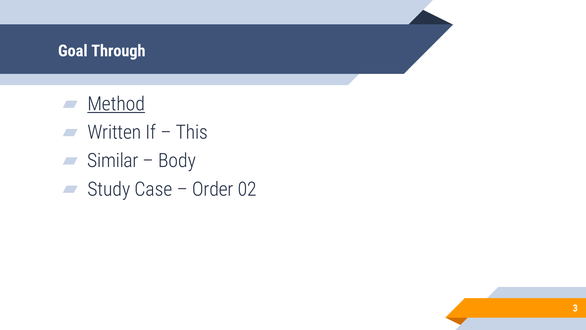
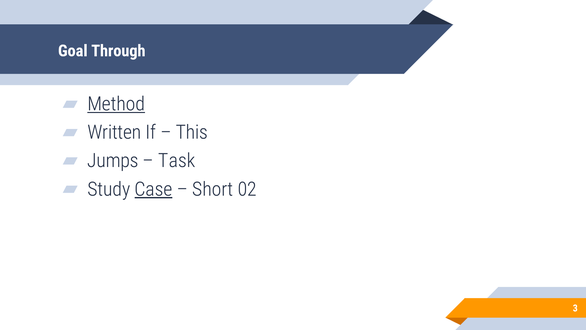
Similar: Similar -> Jumps (113, 161)
Body: Body -> Task (177, 161)
Case underline: none -> present (154, 189)
Order: Order -> Short (213, 189)
